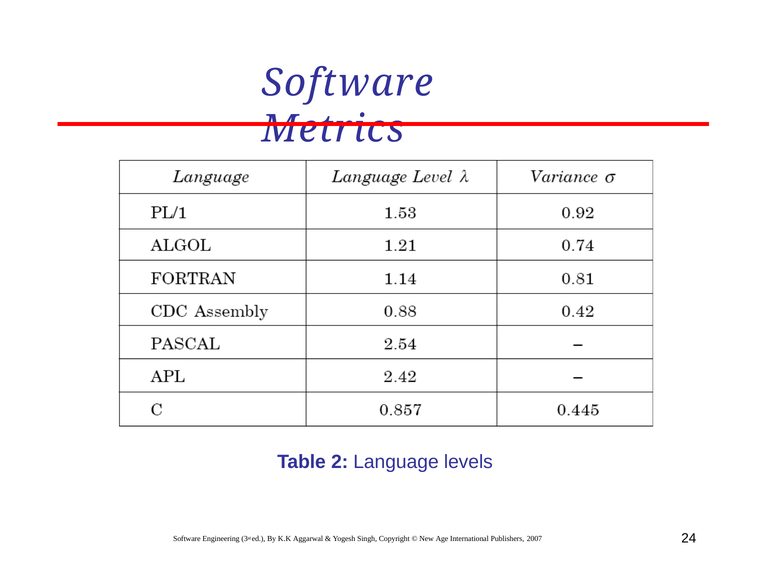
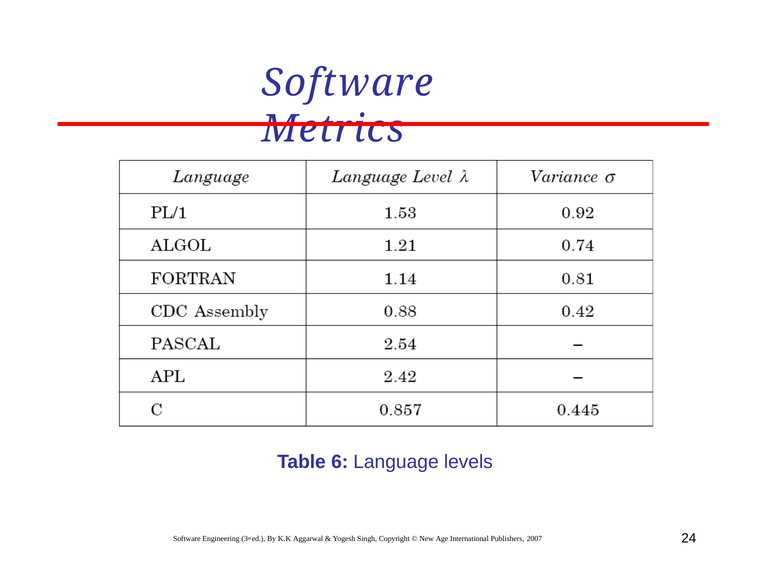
2: 2 -> 6 (340, 462)
